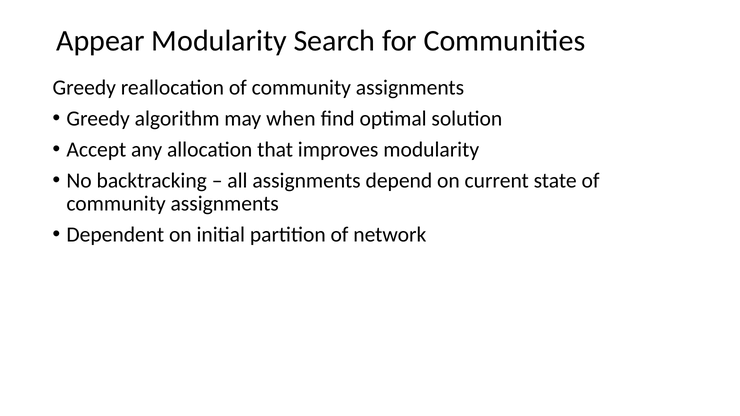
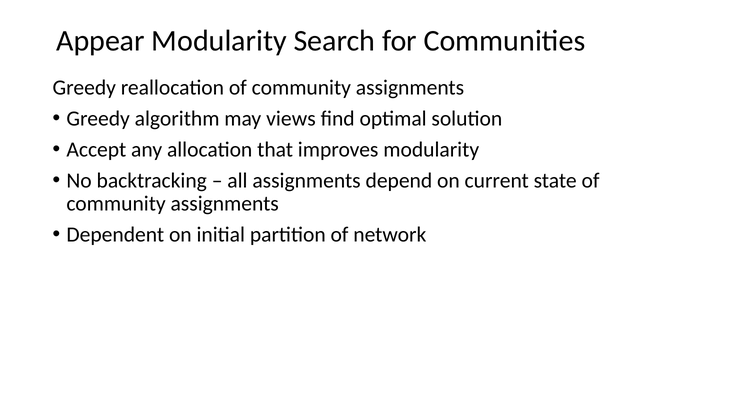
when: when -> views (291, 119)
